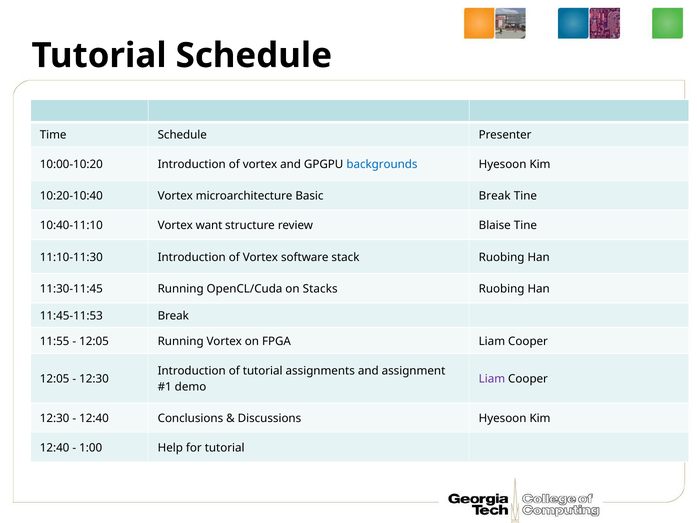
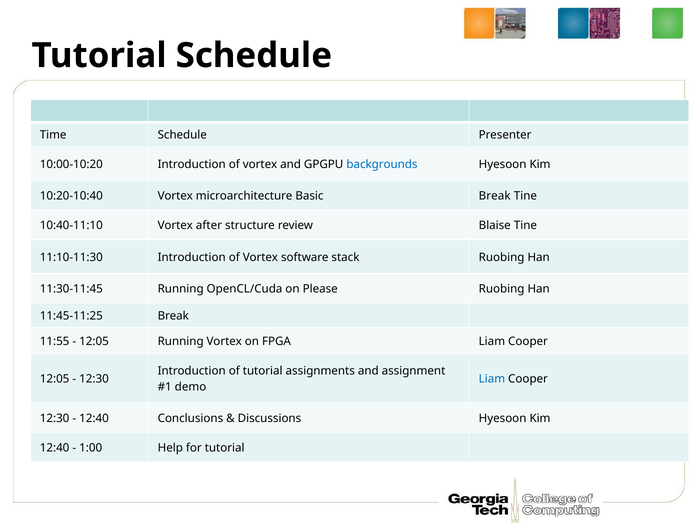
want: want -> after (209, 225)
Stacks: Stacks -> Please (320, 289)
11:45-11:53: 11:45-11:53 -> 11:45-11:25 (71, 316)
Liam colour: purple -> blue (492, 379)
